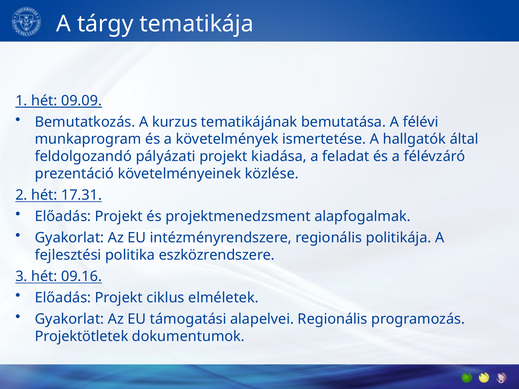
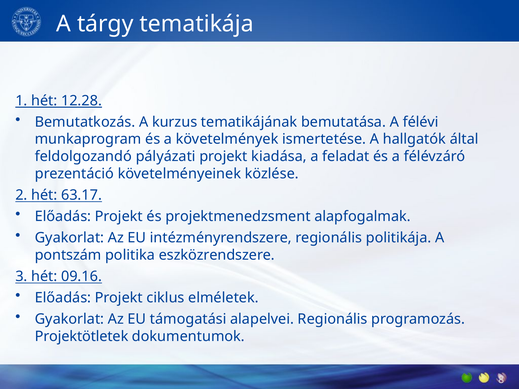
09.09: 09.09 -> 12.28 (82, 101)
17.31: 17.31 -> 63.17 (82, 195)
fejlesztési: fejlesztési -> pontszám (68, 255)
